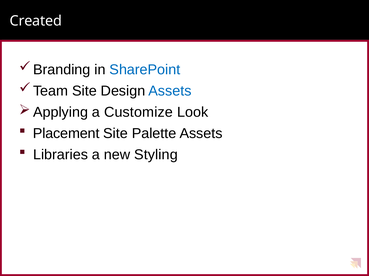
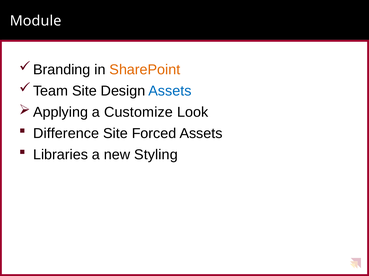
Created: Created -> Module (36, 21)
SharePoint colour: blue -> orange (145, 70)
Placement: Placement -> Difference (66, 134)
Palette: Palette -> Forced (154, 134)
